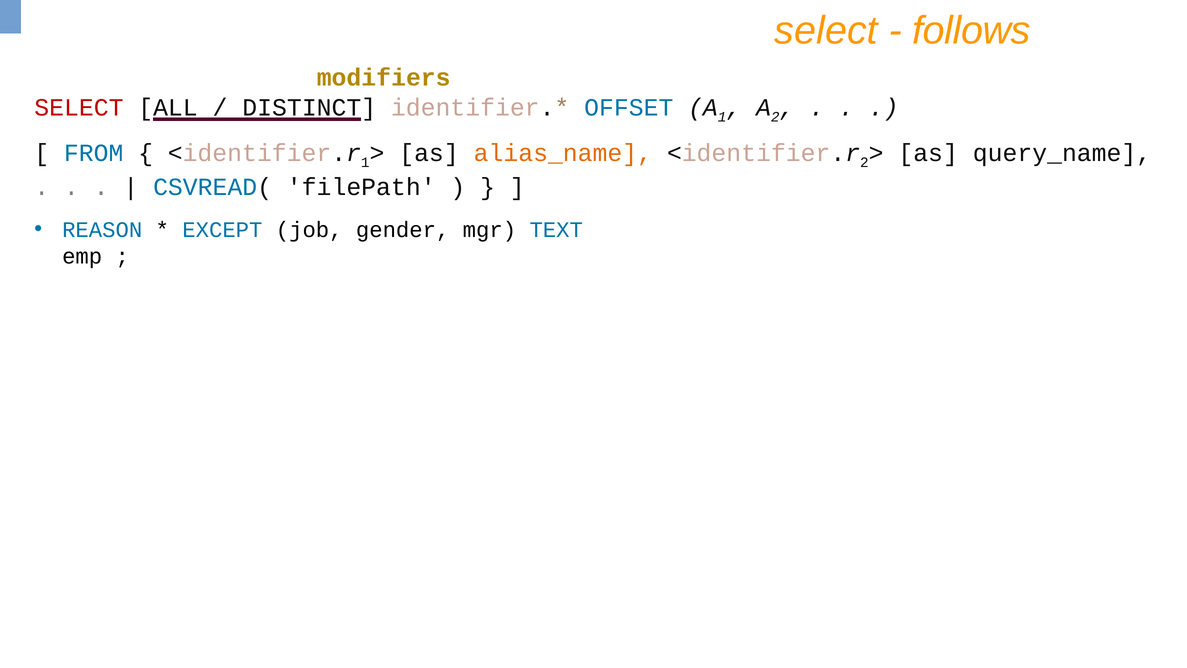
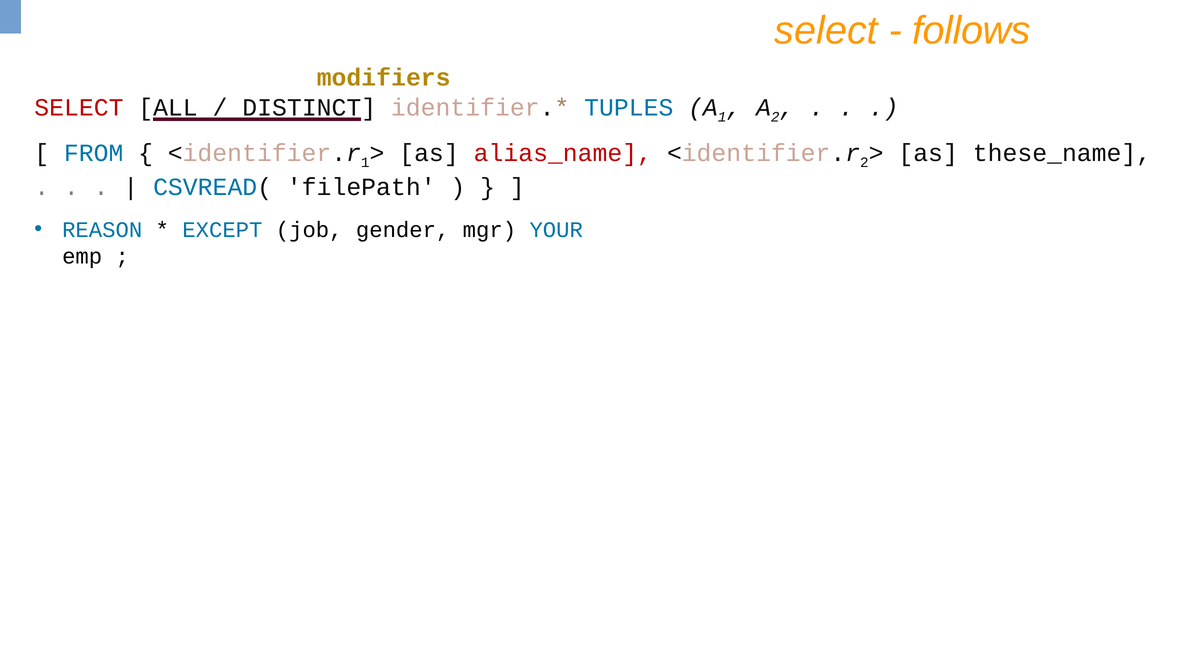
OFFSET: OFFSET -> TUPLES (629, 107)
alias_name colour: orange -> red (563, 153)
query_name: query_name -> these_name (1062, 153)
TEXT: TEXT -> YOUR (556, 230)
